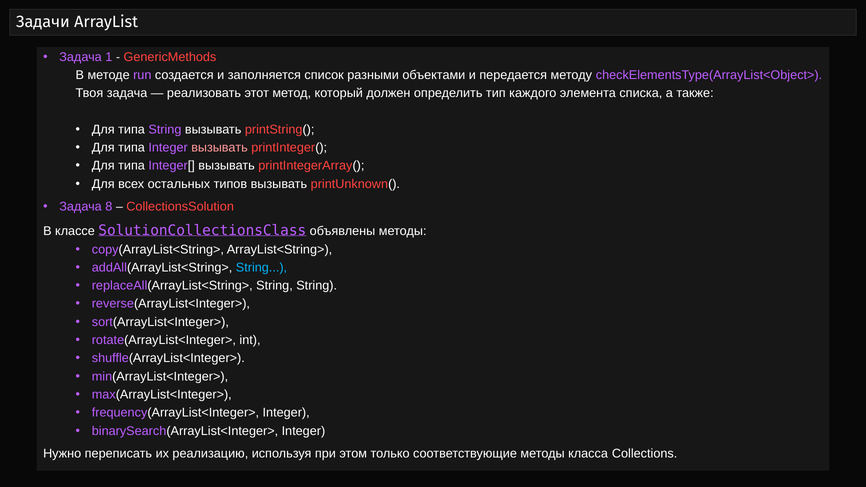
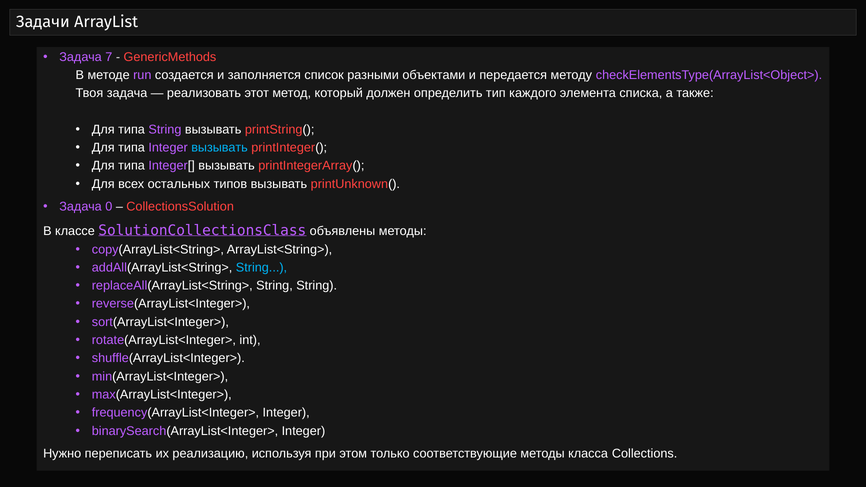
1: 1 -> 7 (109, 57)
вызывать colour: pink -> light blue (220, 148)
8: 8 -> 0 (109, 207)
